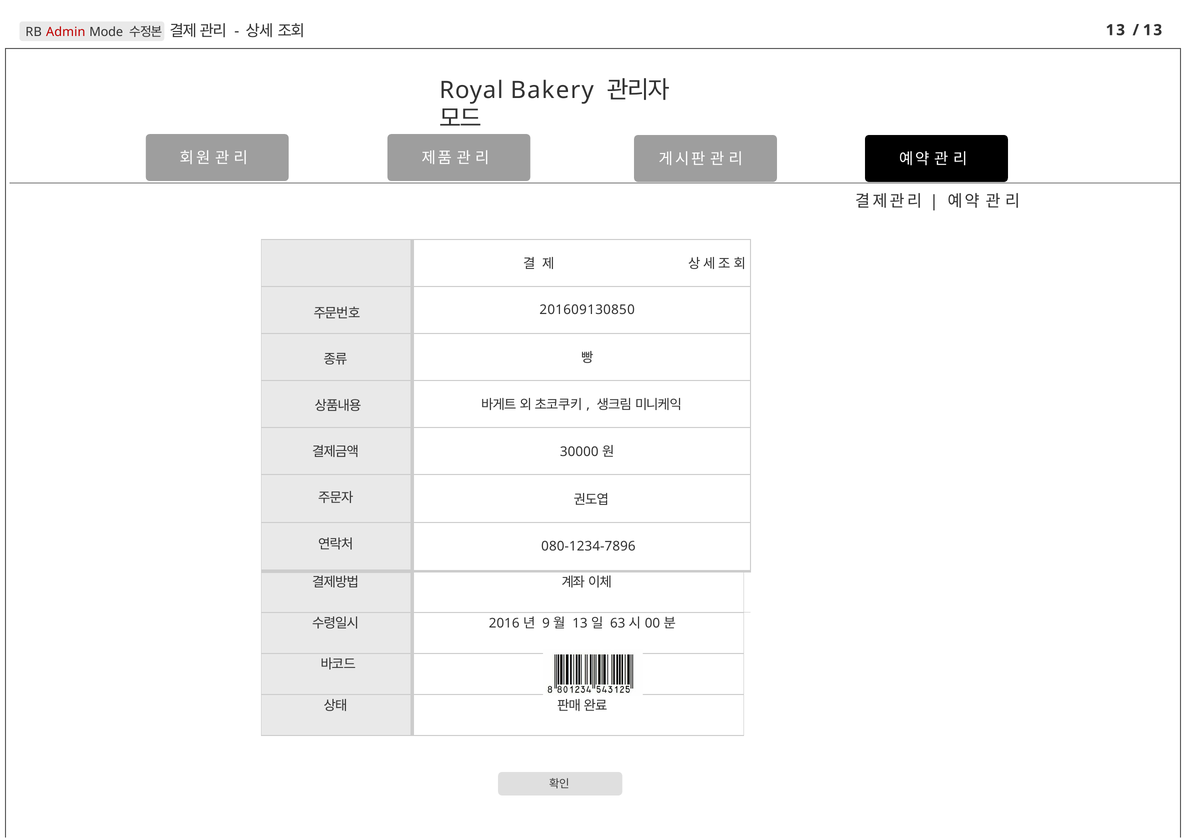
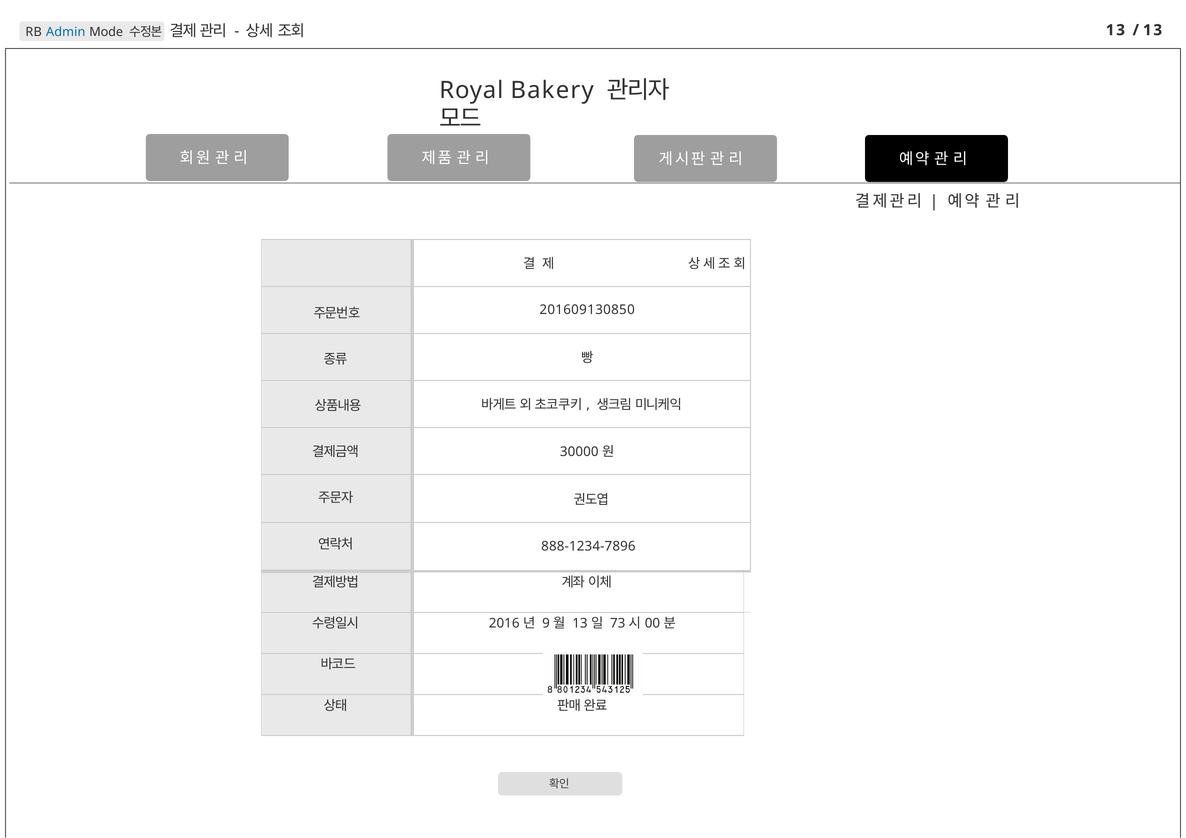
Admin colour: red -> blue (66, 32)
080-1234-7896: 080-1234-7896 -> 888-1234-7896 (588, 546)
63: 63 -> 73 (618, 624)
